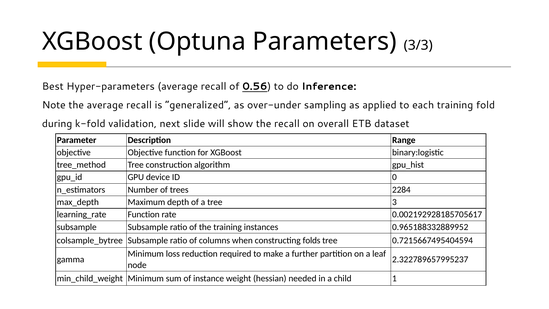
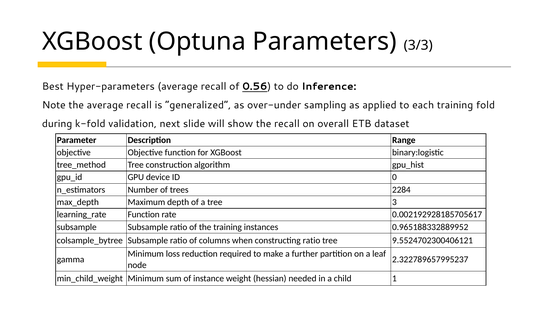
constructing folds: folds -> ratio (311, 240)
0.7215667495404594: 0.7215667495404594 -> 9.5524702300406121 (433, 240)
